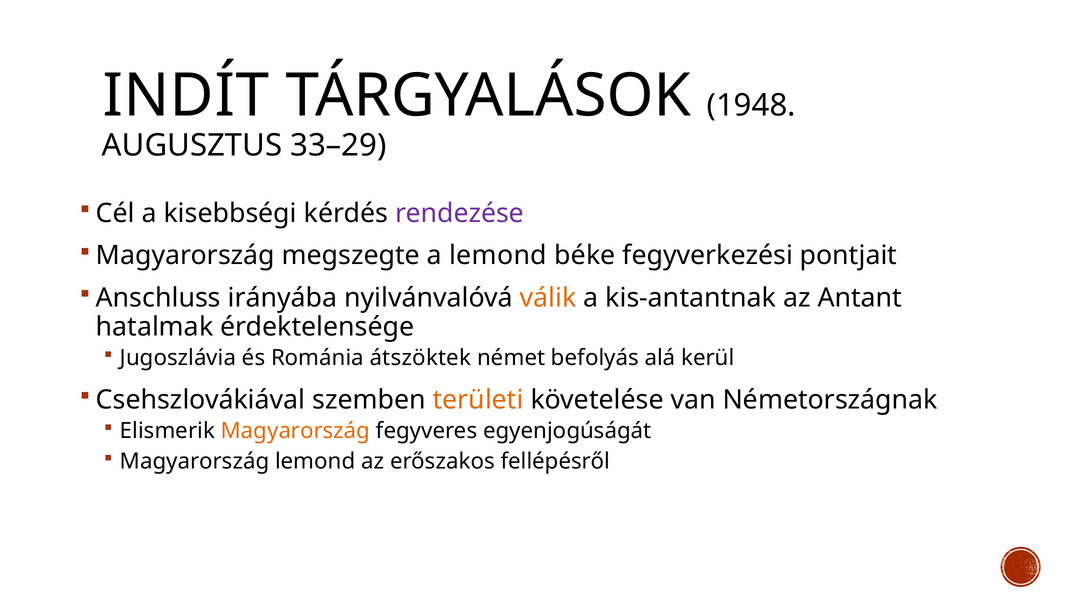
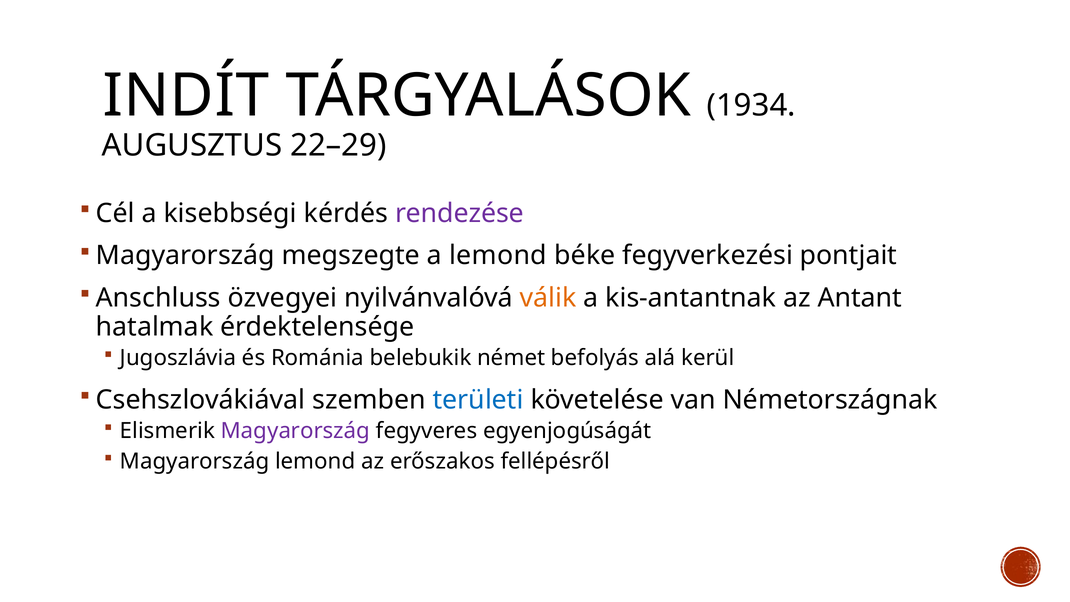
1948: 1948 -> 1934 (751, 105)
33–29: 33–29 -> 22–29 (338, 145)
irányába: irányába -> özvegyei (282, 298)
átszöktek: átszöktek -> belebukik (421, 358)
területi colour: orange -> blue (478, 400)
Magyarország colour: orange -> purple (295, 431)
